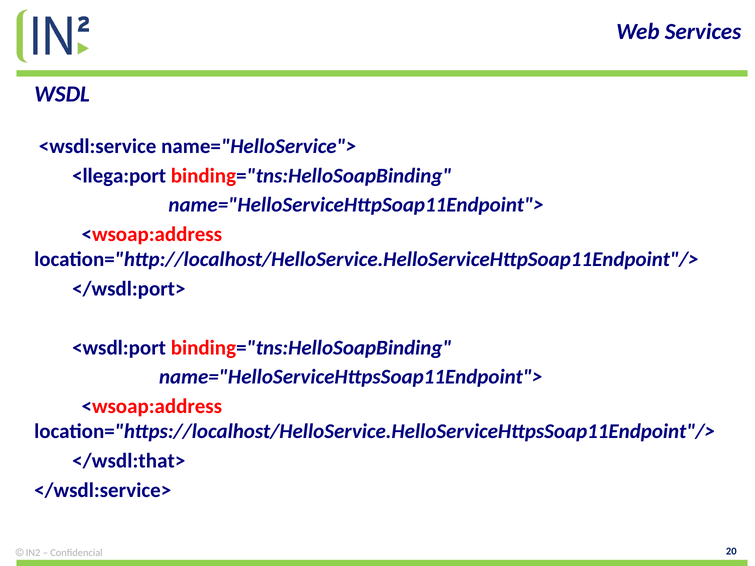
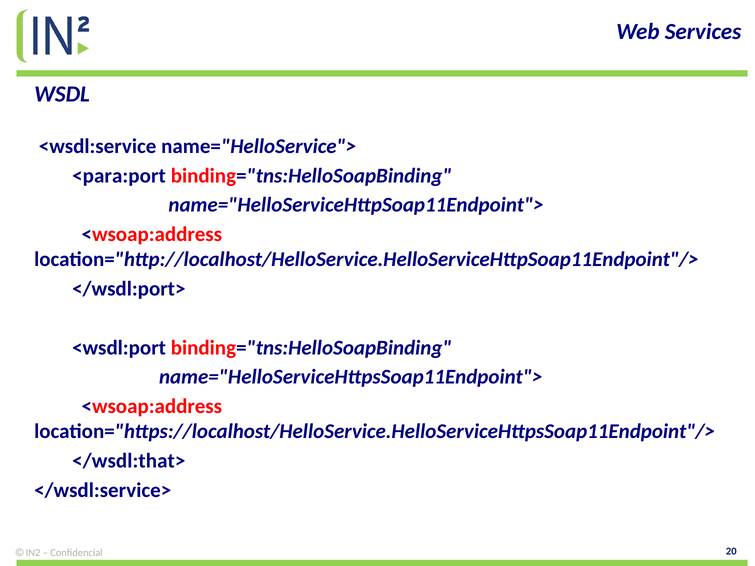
<llega:port: <llega:port -> <para:port (119, 176)
